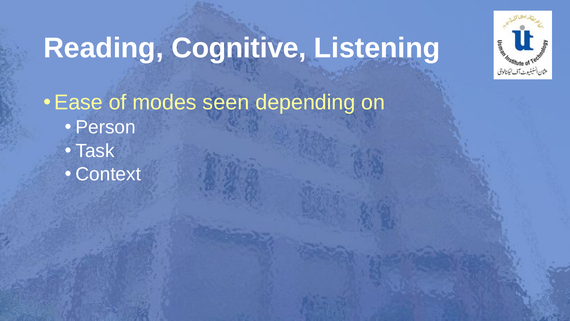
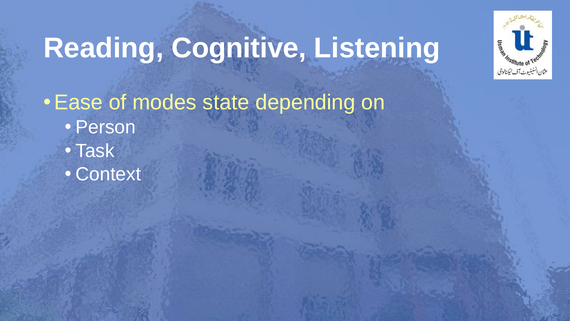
seen: seen -> state (226, 102)
